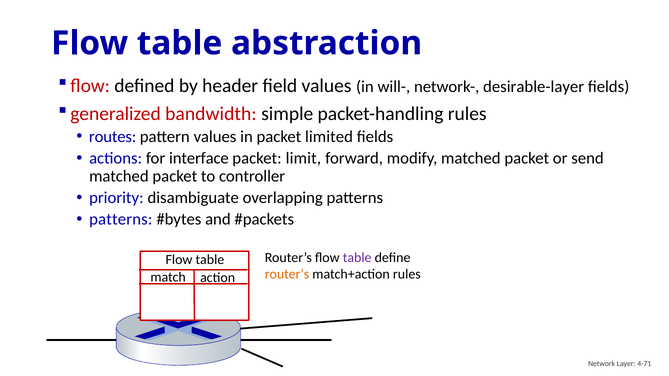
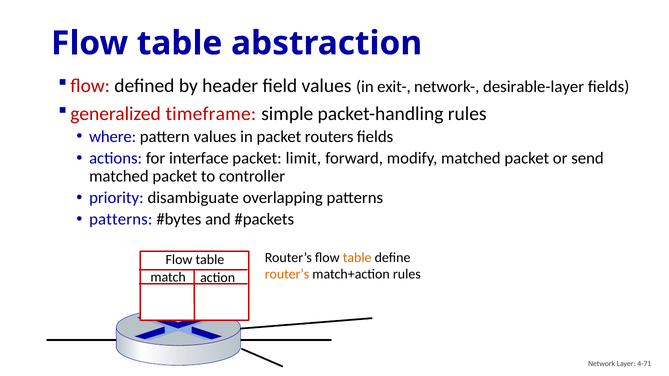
will-: will- -> exit- (394, 87)
bandwidth: bandwidth -> timeframe (211, 114)
routes: routes -> where (113, 137)
limited: limited -> routers (329, 137)
table colour: purple -> orange (357, 258)
